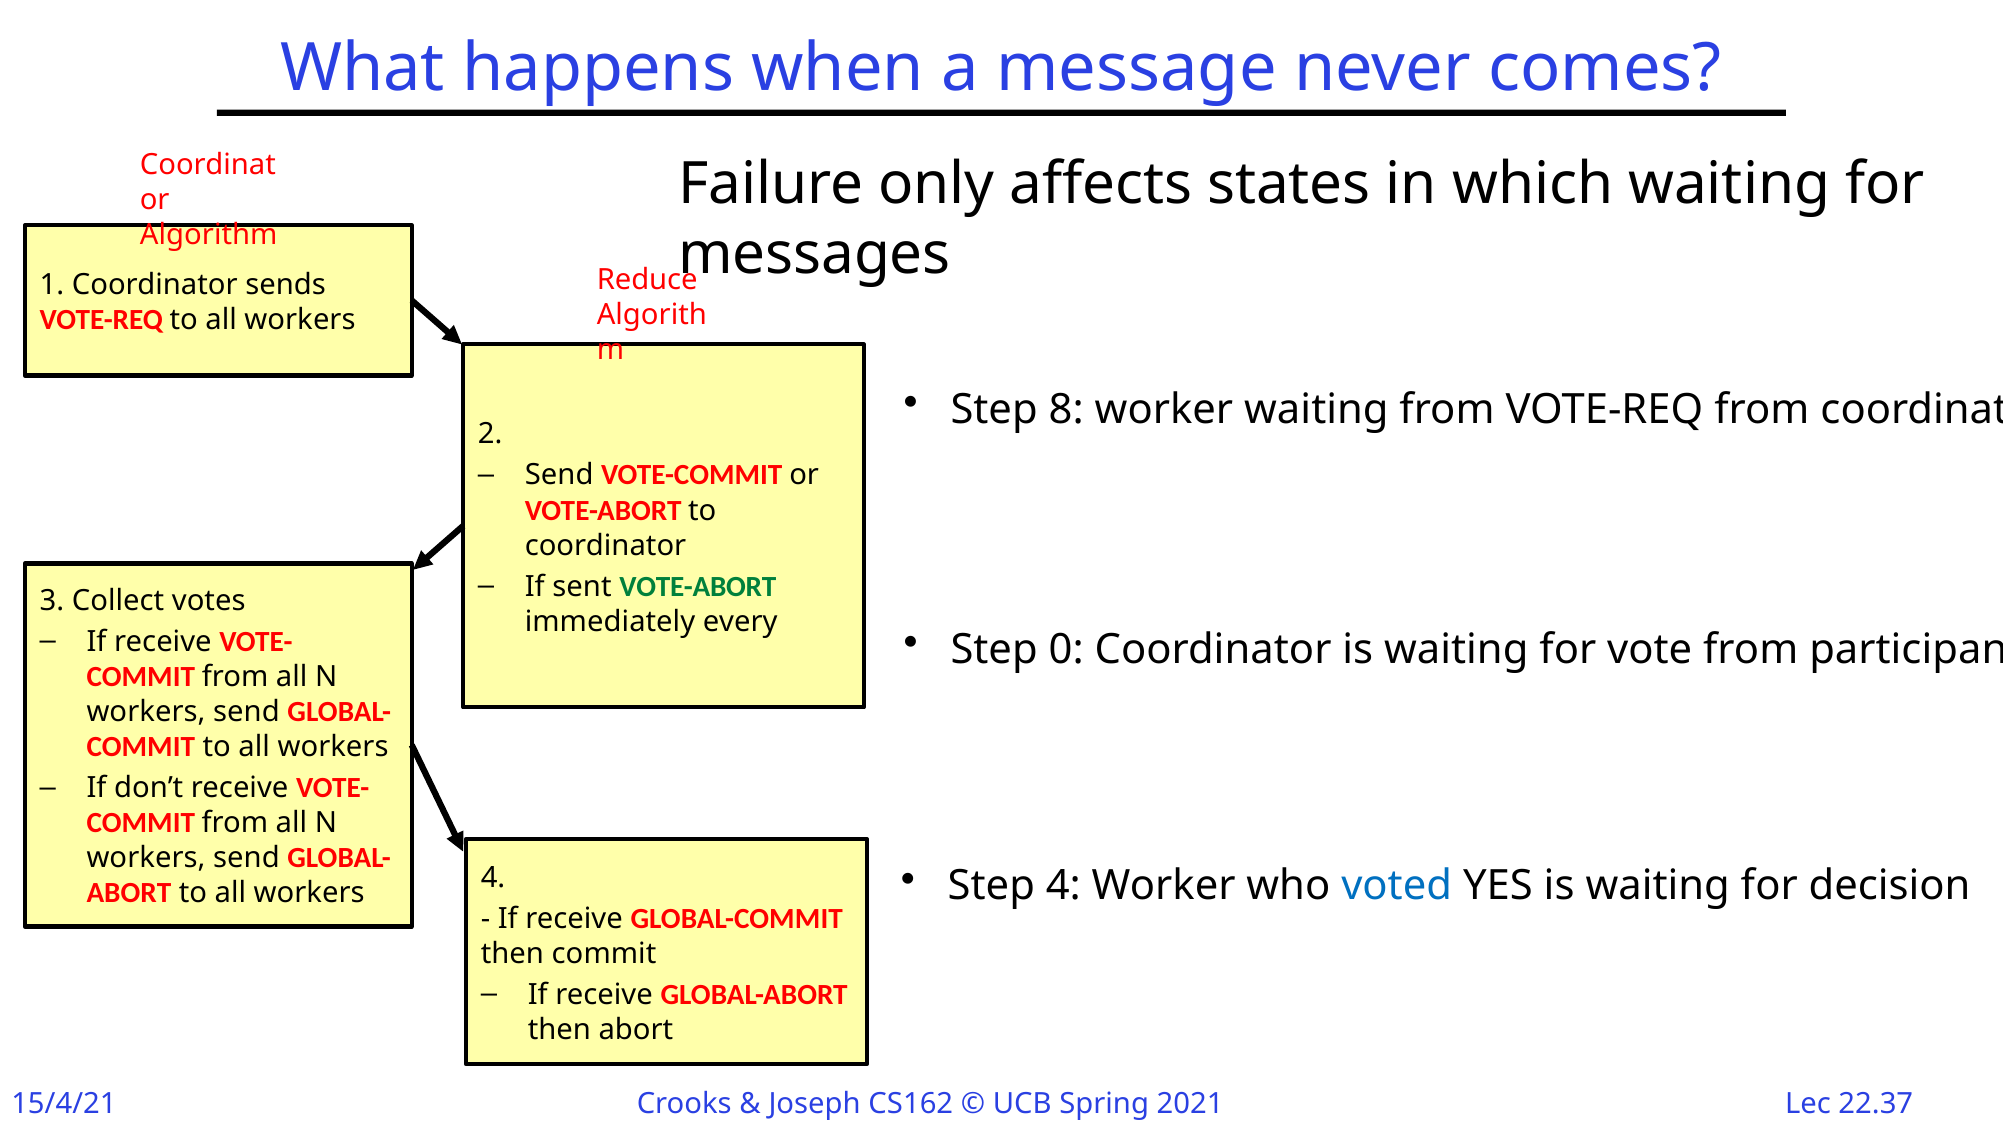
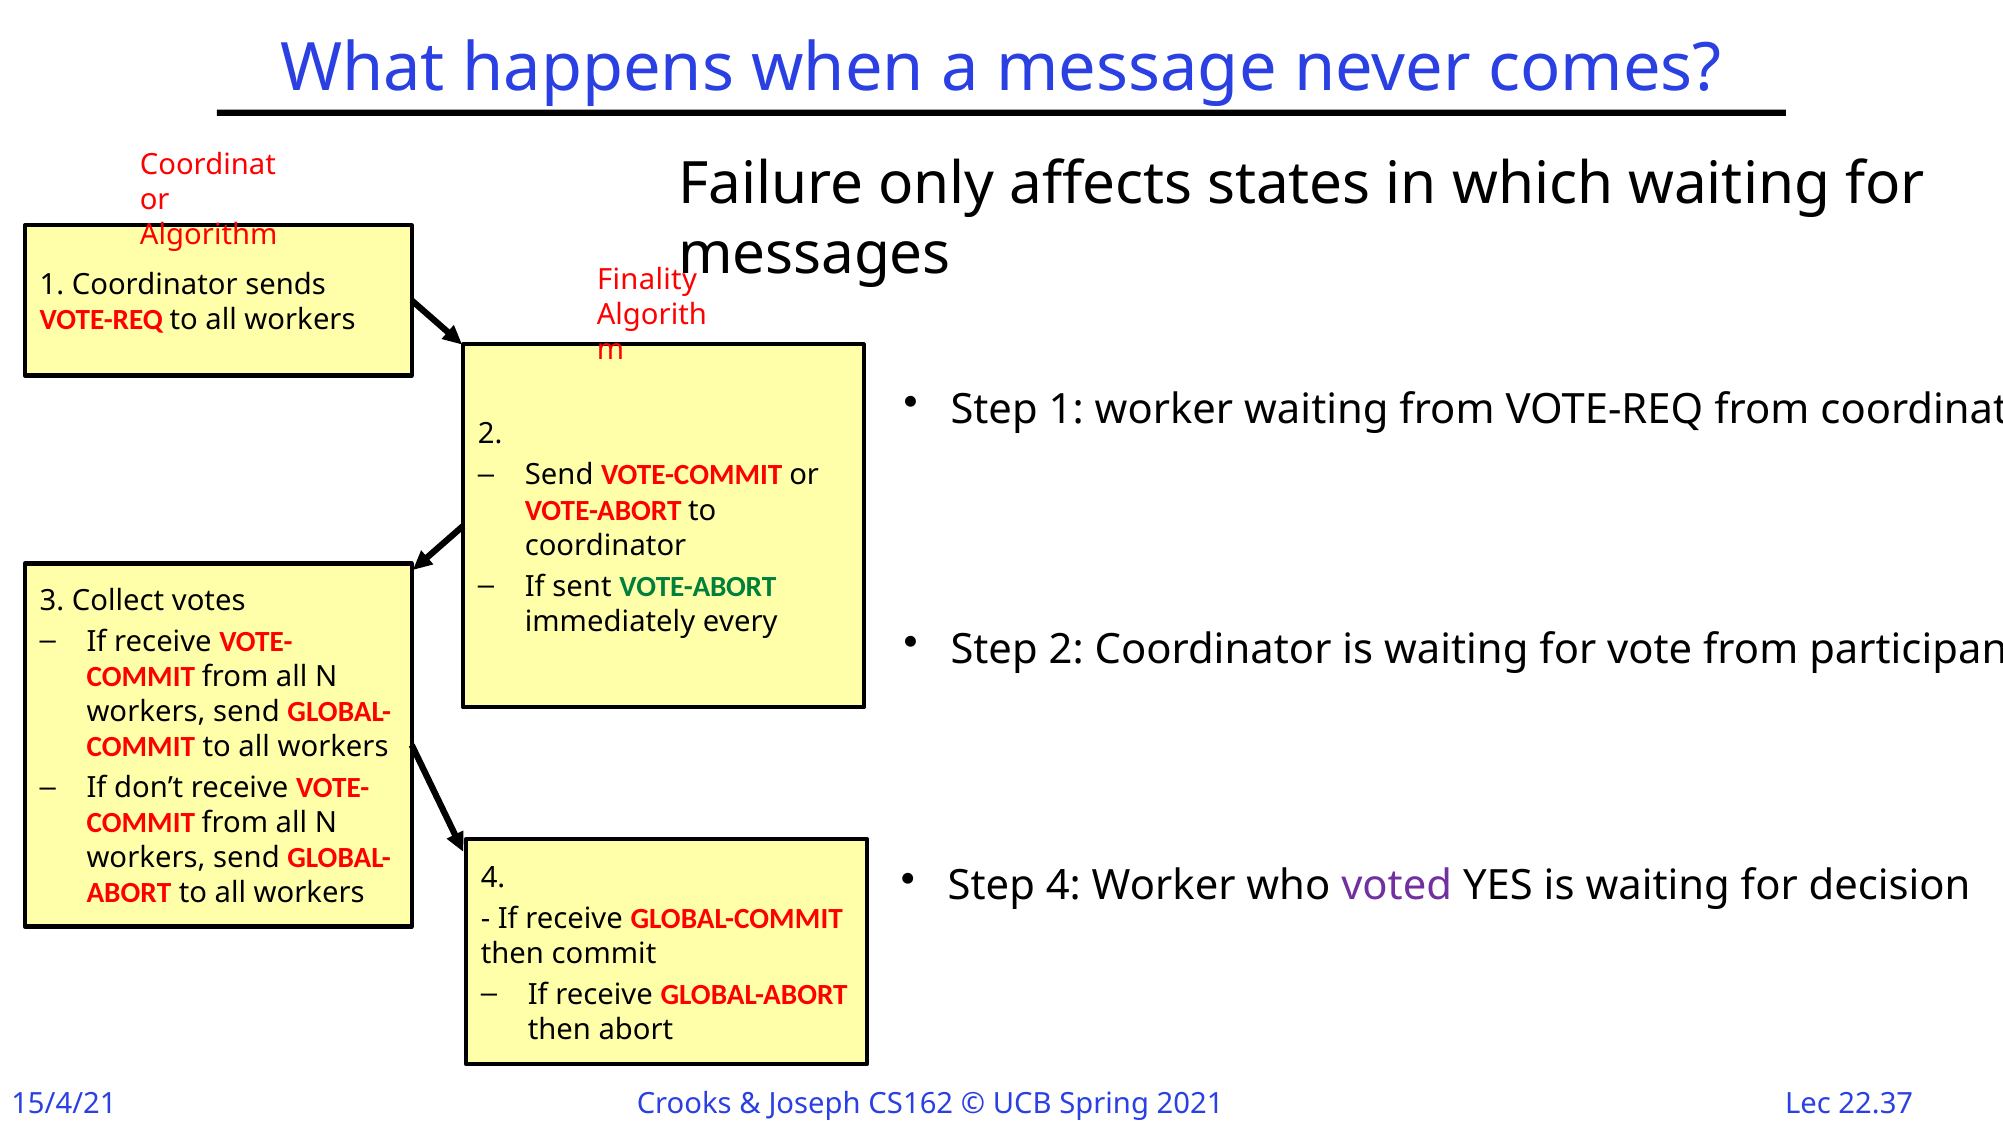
Reduce: Reduce -> Finality (647, 279)
Step 8: 8 -> 1 (1066, 409)
Step 0: 0 -> 2 (1066, 650)
voted colour: blue -> purple (1397, 886)
